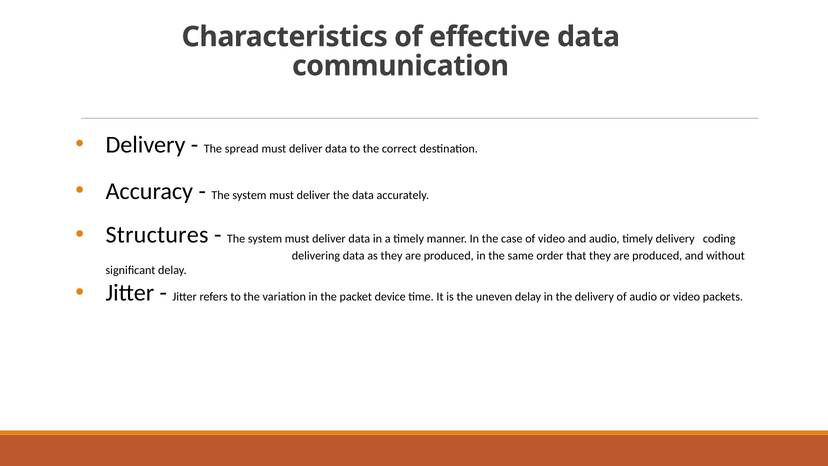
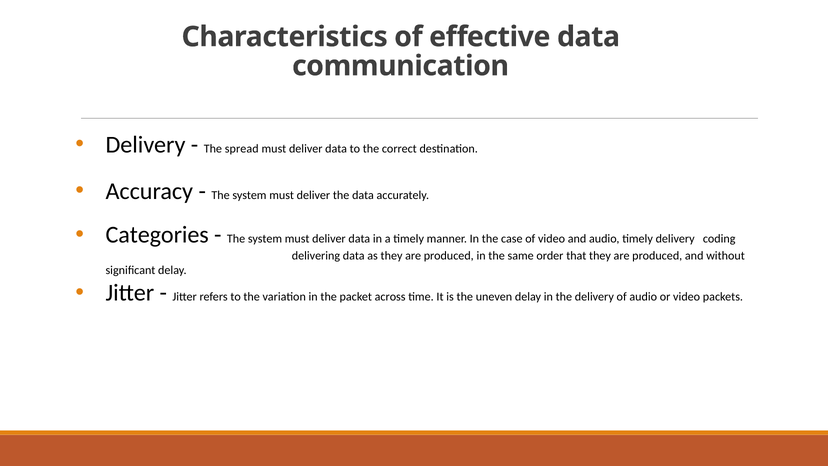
Structures: Structures -> Categories (157, 235)
device: device -> across (390, 297)
